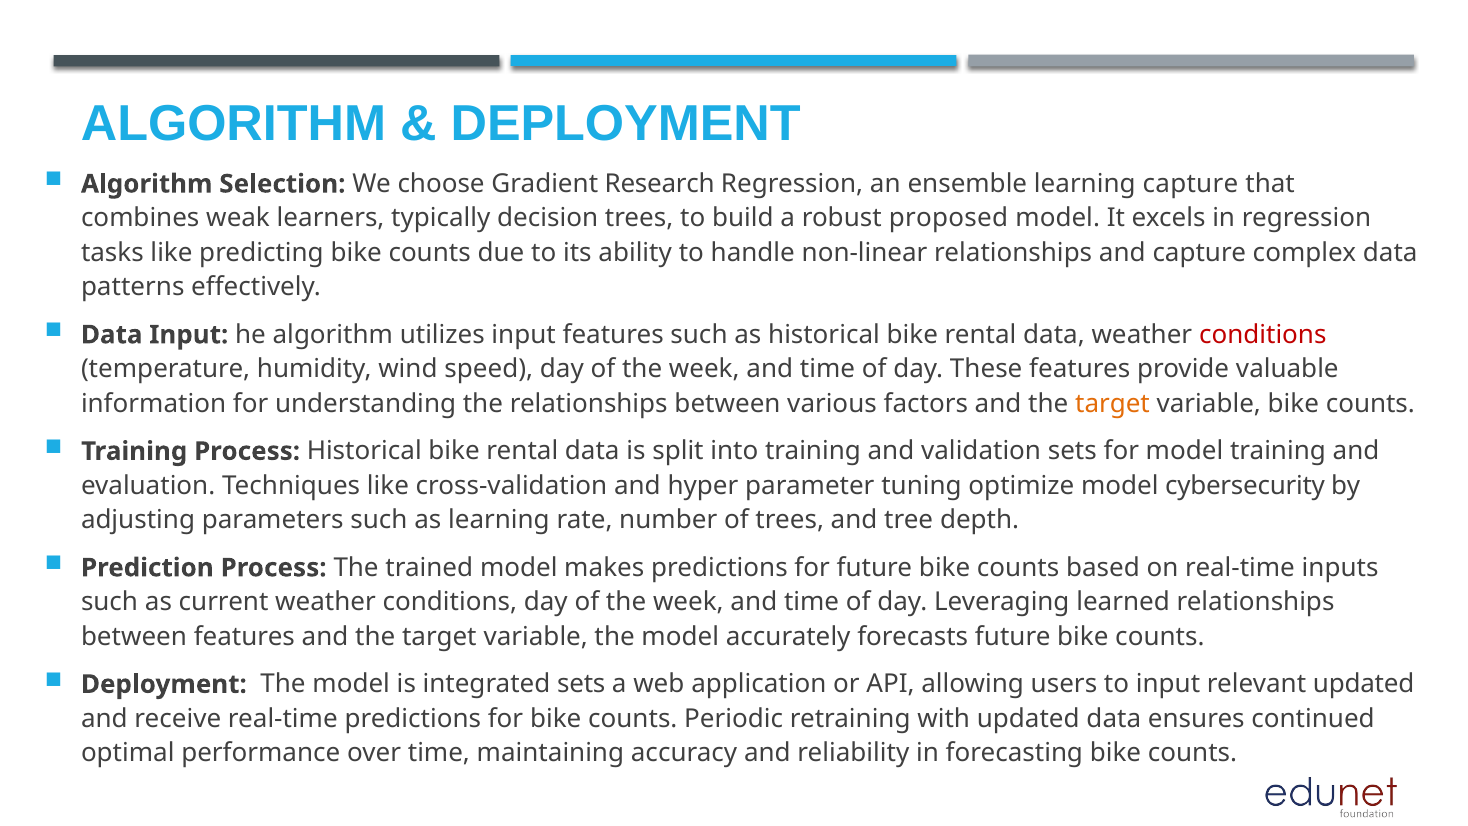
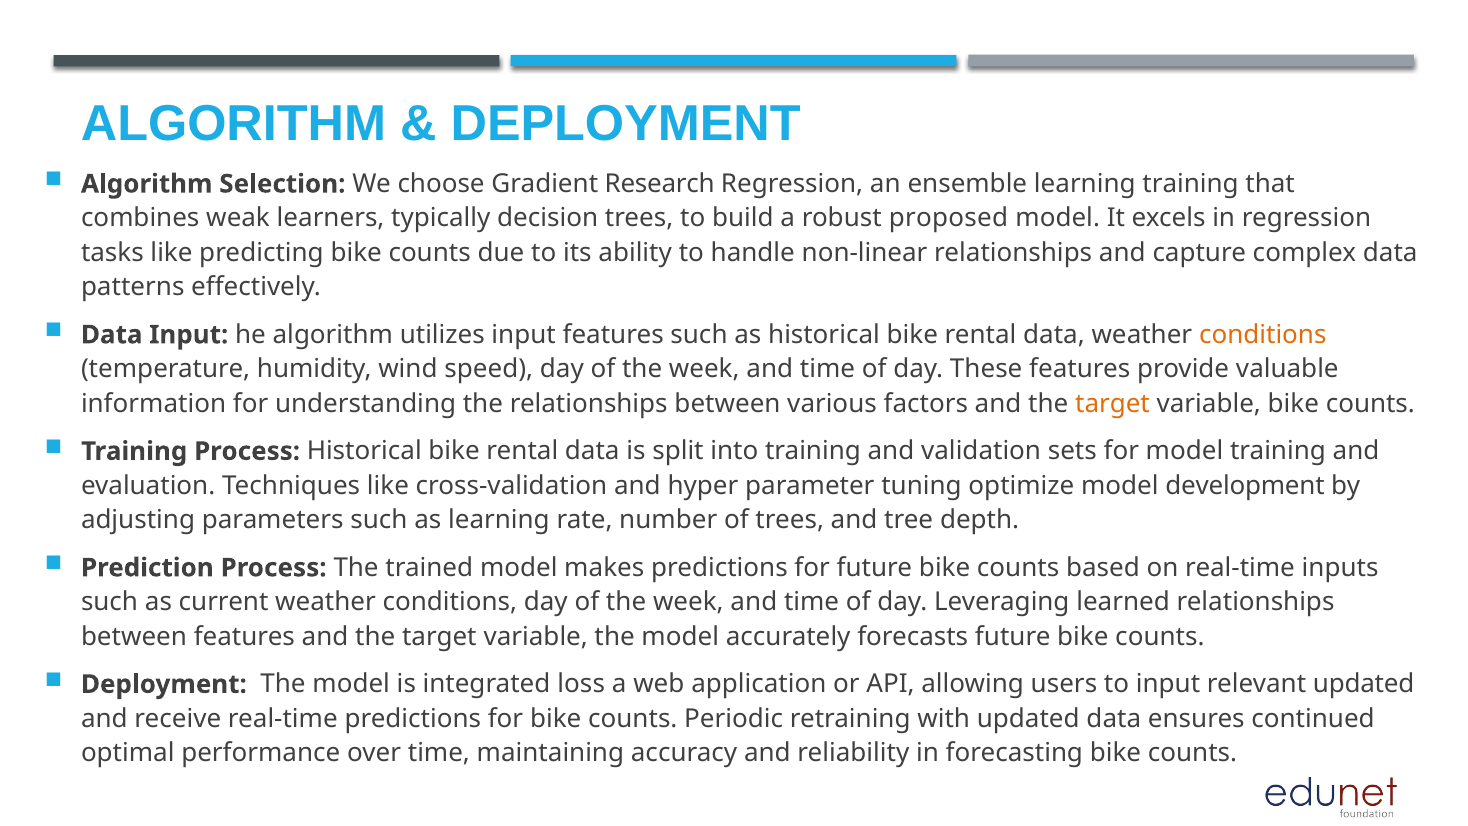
learning capture: capture -> training (1191, 184)
conditions colour: red -> orange (1263, 335)
cybersecurity: cybersecurity -> development (1245, 485)
integrated sets: sets -> loss (581, 684)
